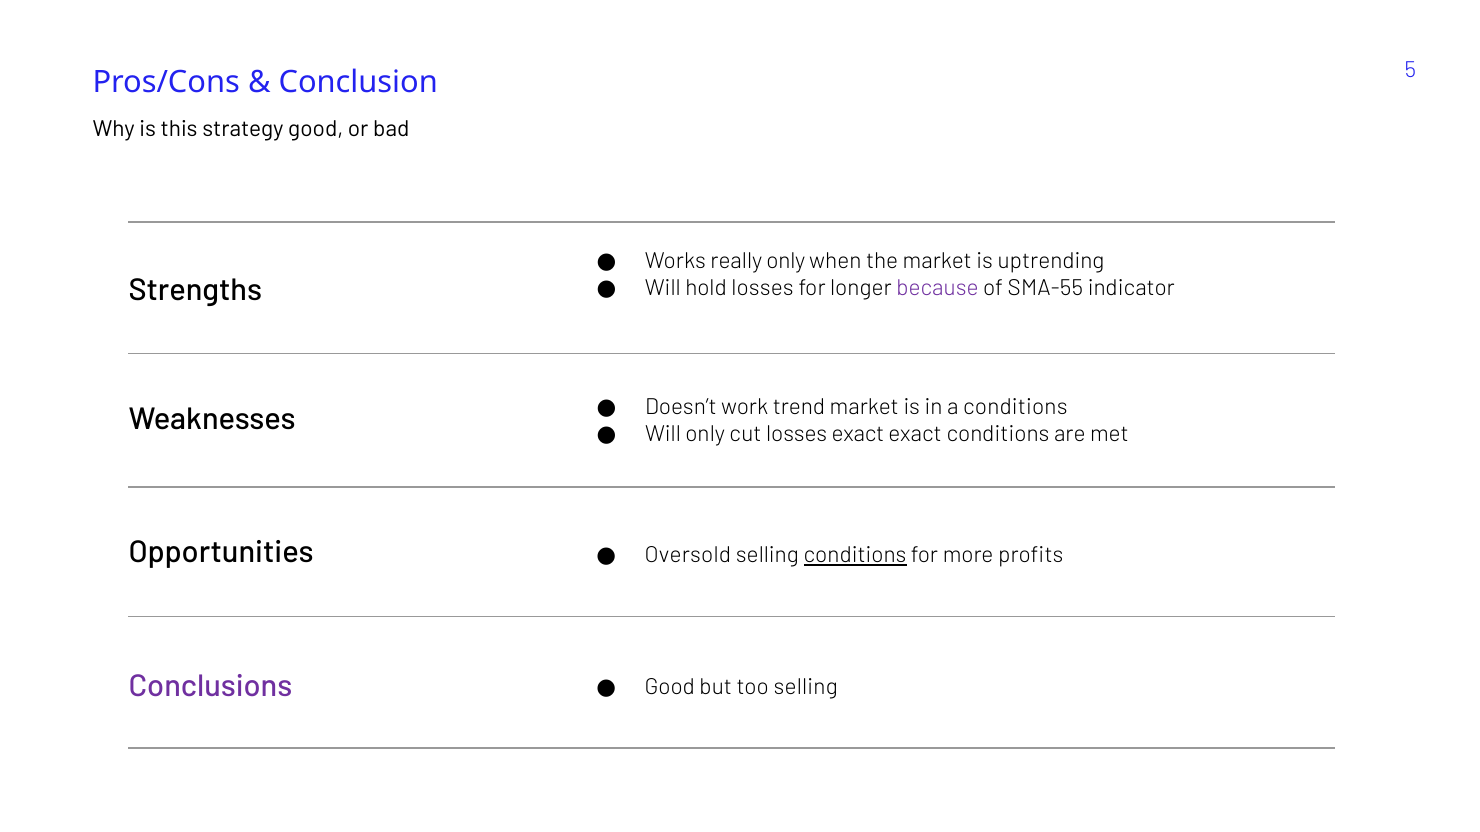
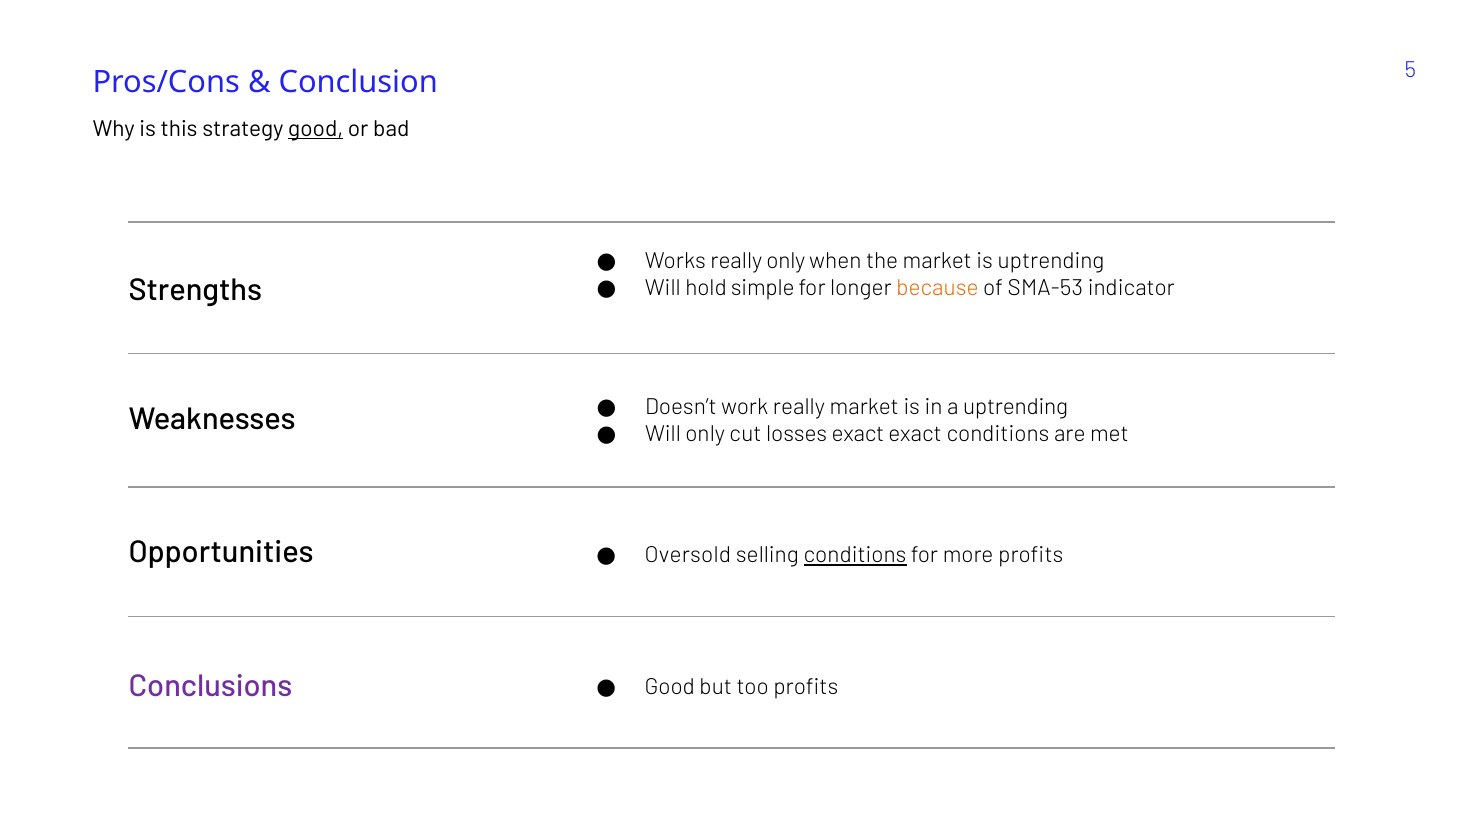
good underline: none -> present (316, 129)
hold losses: losses -> simple (763, 288)
because colour: purple -> orange (937, 288)
SMA-55: SMA-55 -> SMA-53 (1045, 288)
work trend: trend -> really (799, 407)
a conditions: conditions -> uptrending (1016, 407)
too selling: selling -> profits (806, 687)
